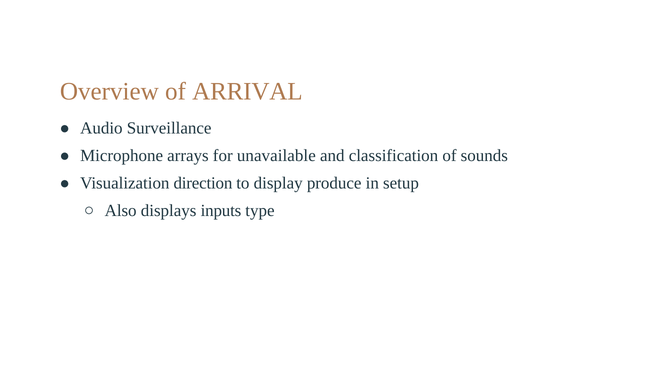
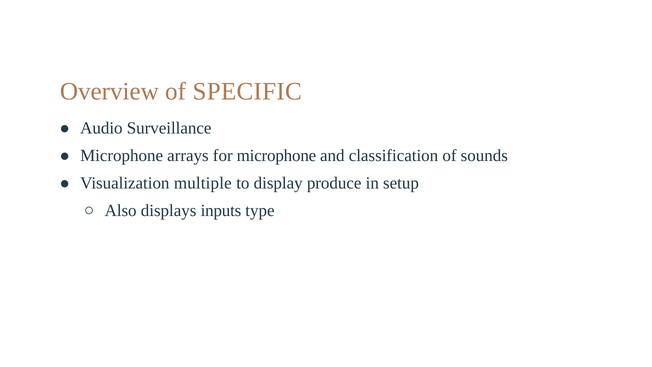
ARRIVAL: ARRIVAL -> SPECIFIC (247, 91)
for unavailable: unavailable -> microphone (276, 155)
direction: direction -> multiple (203, 183)
